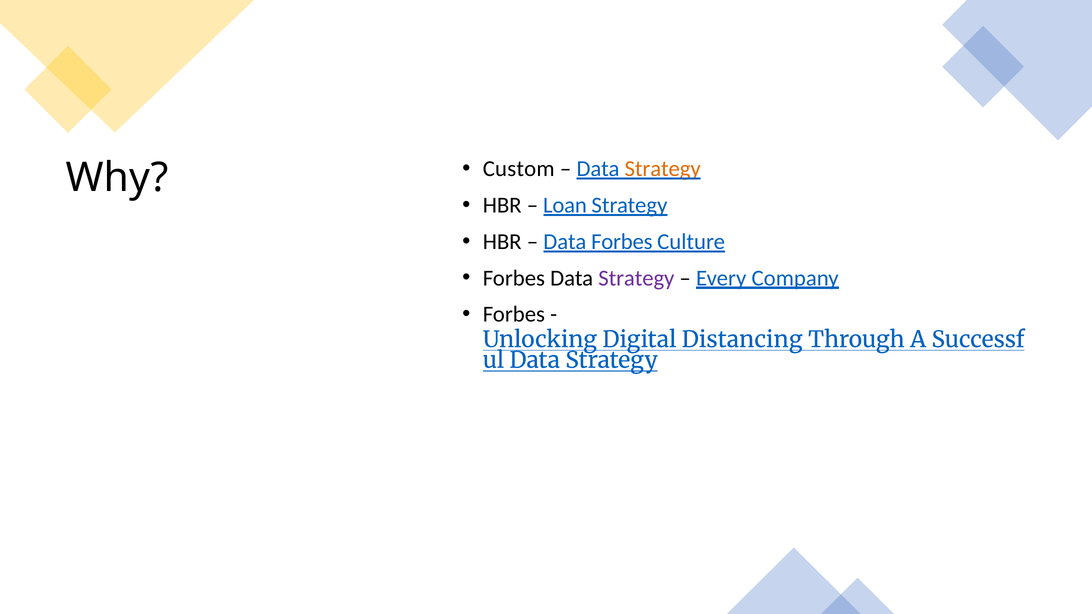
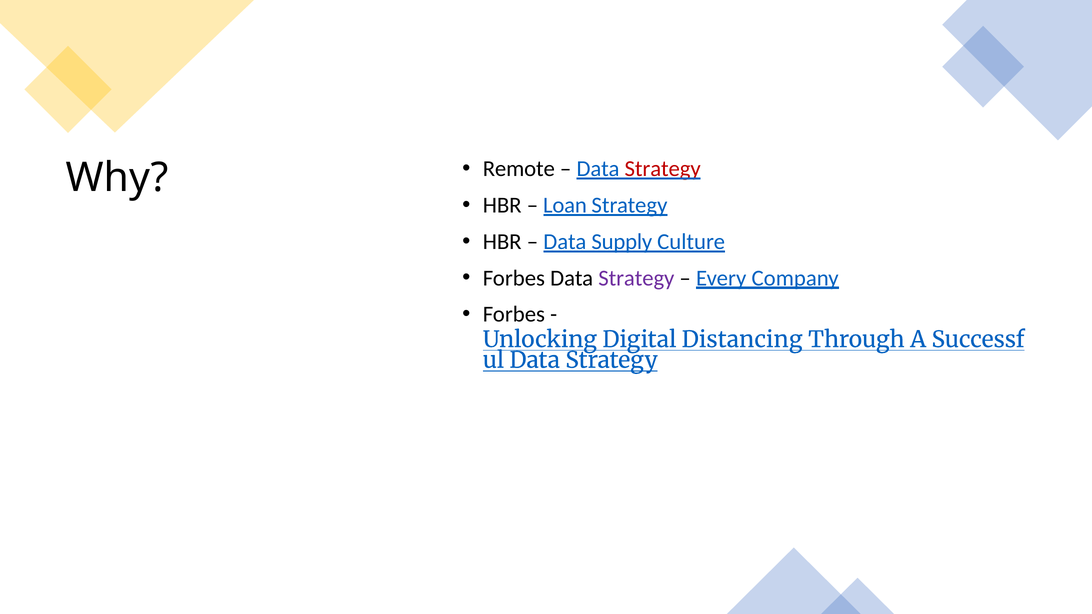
Custom: Custom -> Remote (519, 169)
Strategy colour: orange -> red (663, 169)
Data Forbes: Forbes -> Supply (622, 242)
